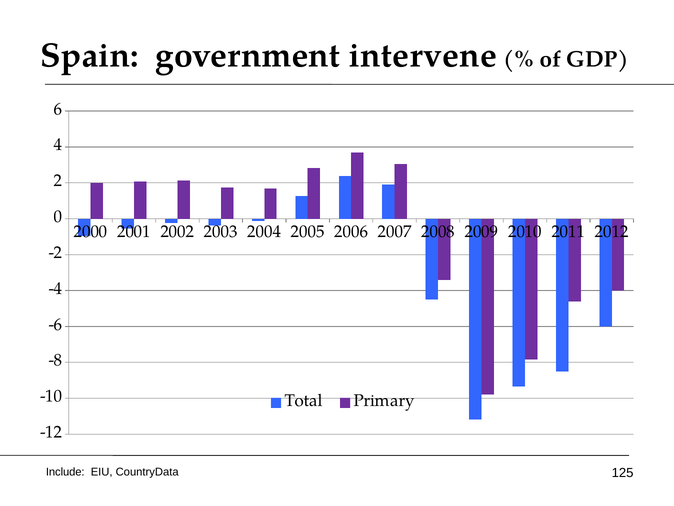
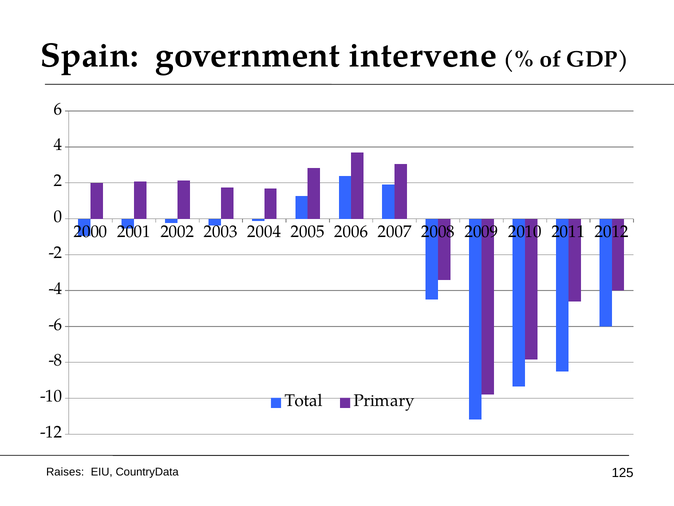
Include: Include -> Raises (65, 471)
